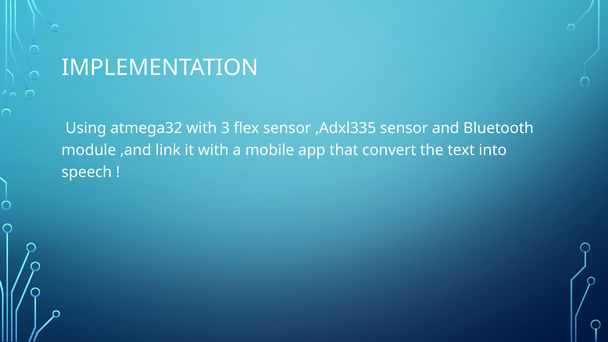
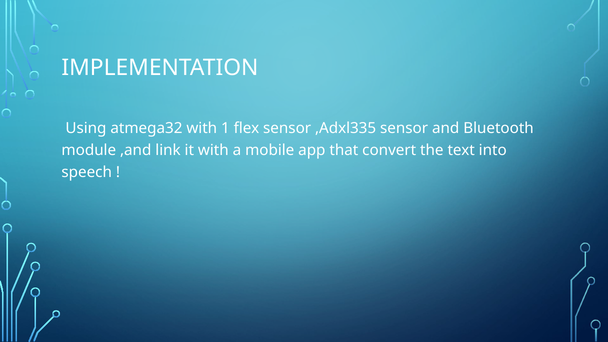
3: 3 -> 1 (225, 128)
